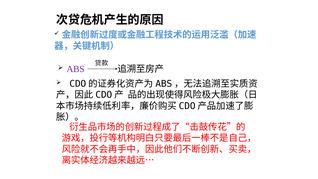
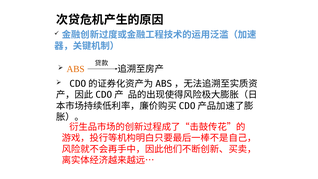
ABS colour: purple -> orange (76, 69)
